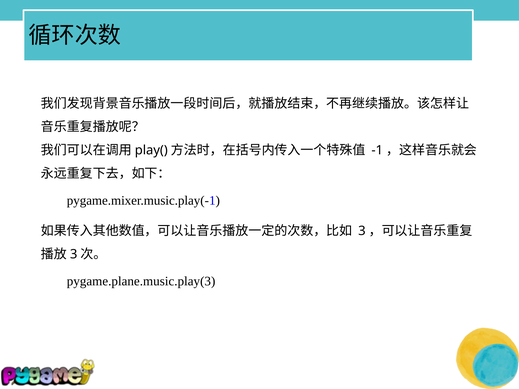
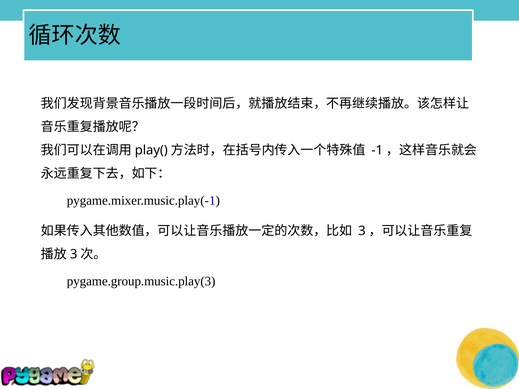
pygame.plane.music.play(3: pygame.plane.music.play(3 -> pygame.group.music.play(3 (141, 281)
